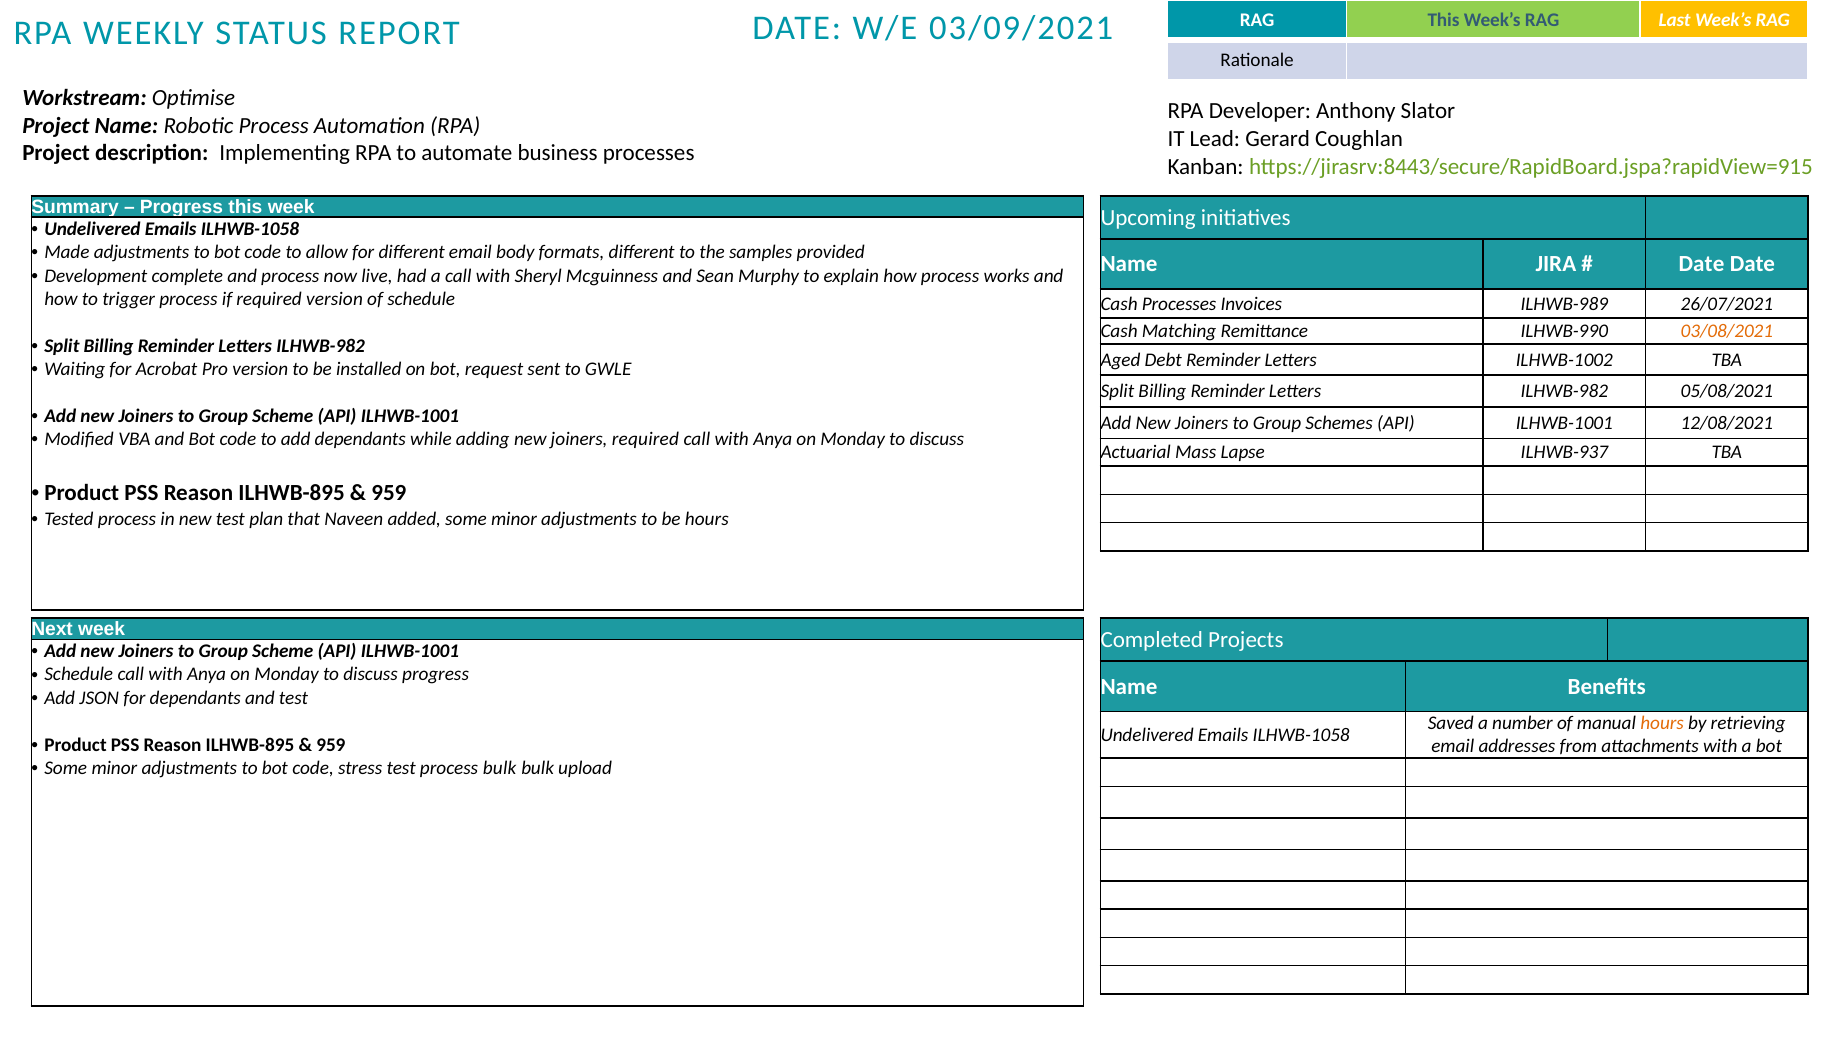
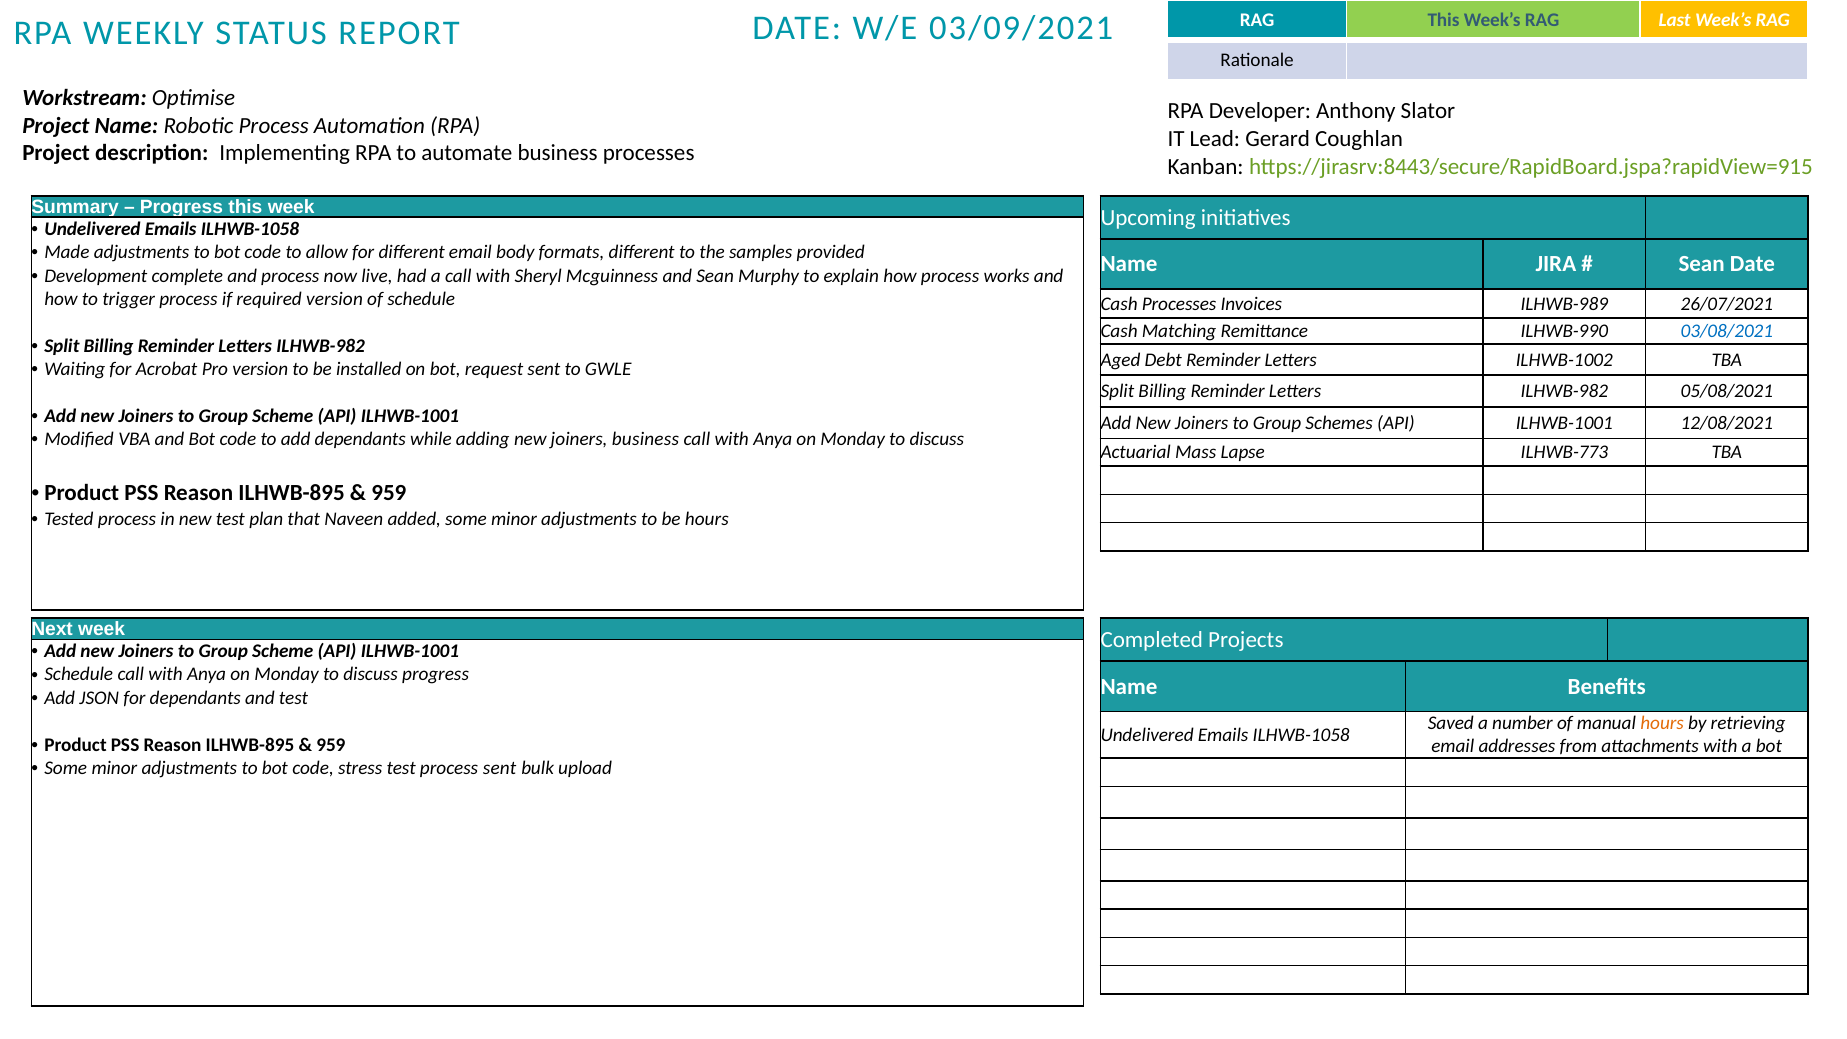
Date: Date -> Sean (1702, 264)
03/08/2021 colour: orange -> blue (1727, 331)
joiners required: required -> business (645, 439)
ILHWB-937: ILHWB-937 -> ILHWB-773 (1564, 452)
process bulk: bulk -> sent (500, 768)
